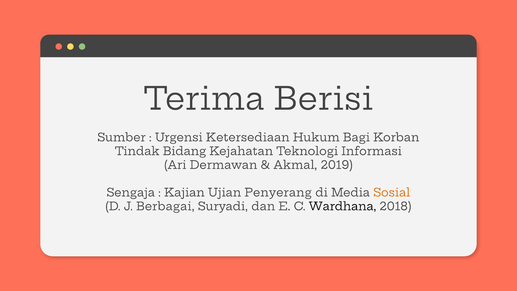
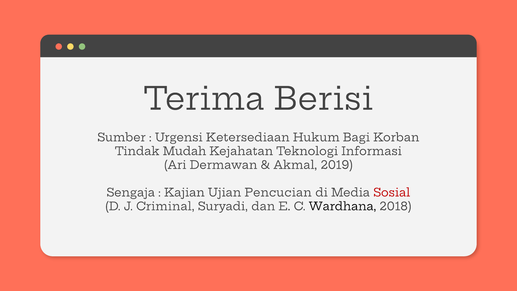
Bidang: Bidang -> Mudah (185, 151)
Penyerang: Penyerang -> Pencucian (278, 193)
Sosial colour: orange -> red (392, 193)
Berbagai: Berbagai -> Criminal (165, 206)
